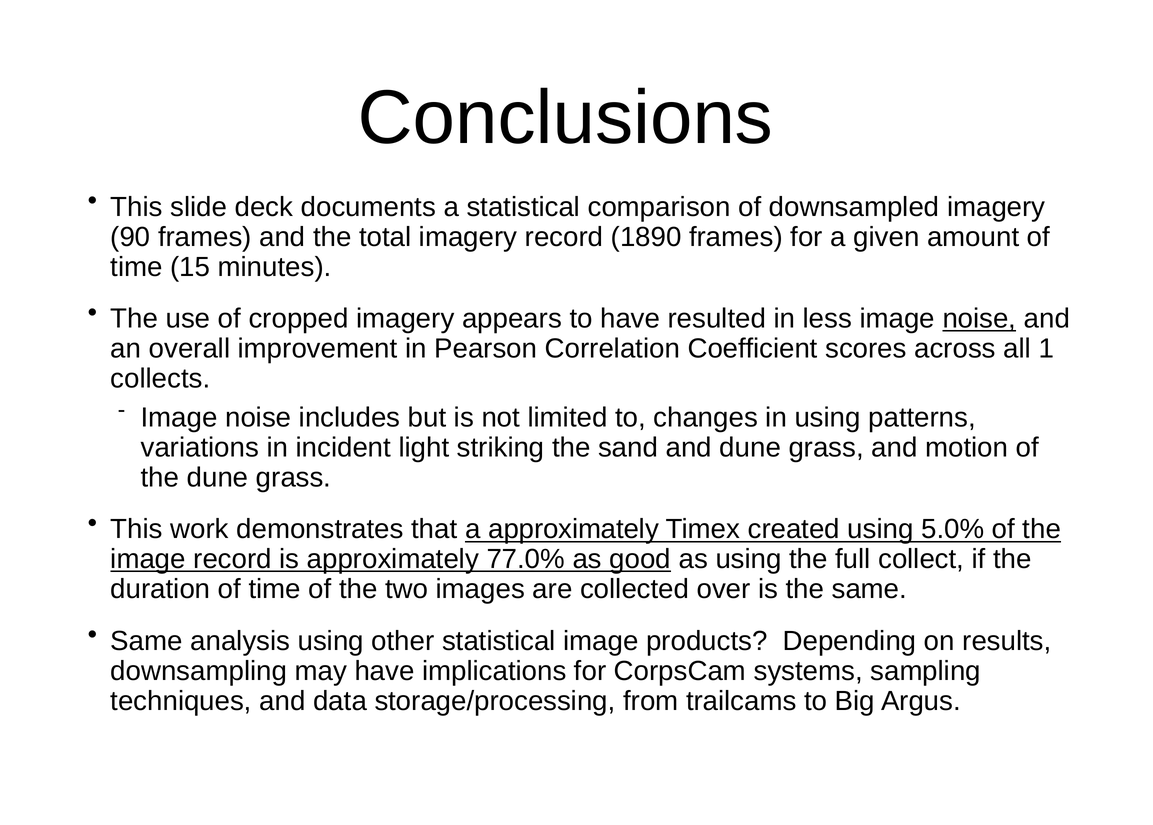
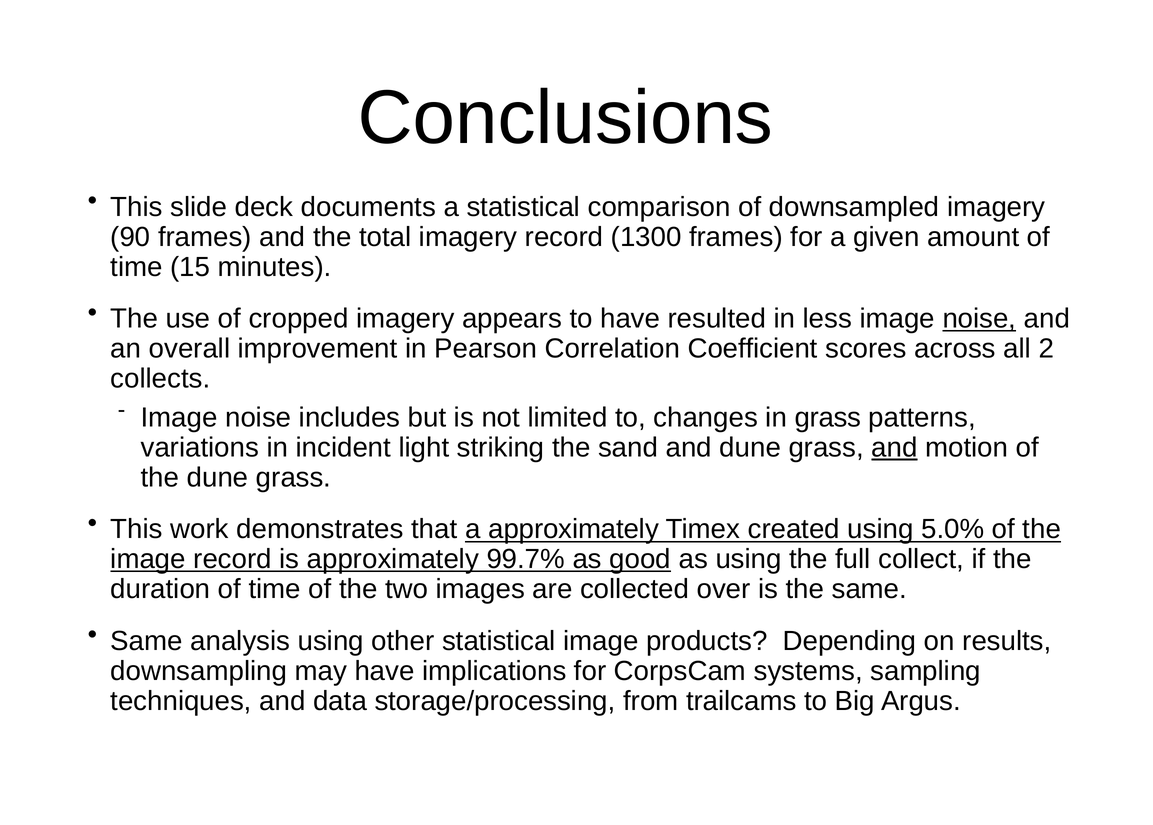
1890: 1890 -> 1300 (646, 237)
1: 1 -> 2 (1046, 349)
in using: using -> grass (828, 418)
and underline: none -> present (894, 448)
77.0%: 77.0% -> 99.7% (526, 559)
